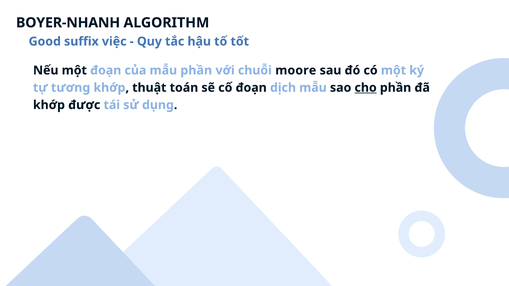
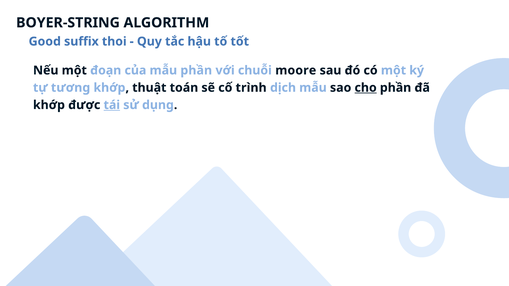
BOYER-NHANH: BOYER-NHANH -> BOYER-STRING (68, 23)
việc: việc -> thoi (114, 41)
cố đoạn: đoạn -> trình (251, 88)
tái underline: none -> present (112, 105)
